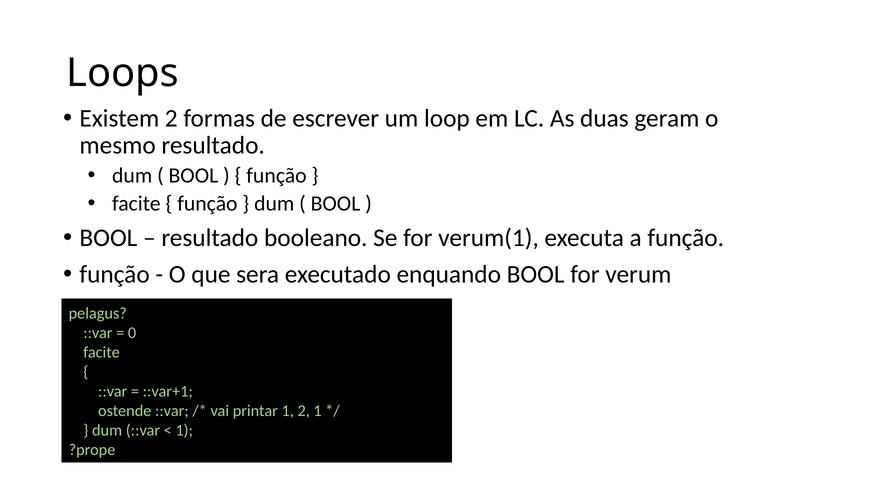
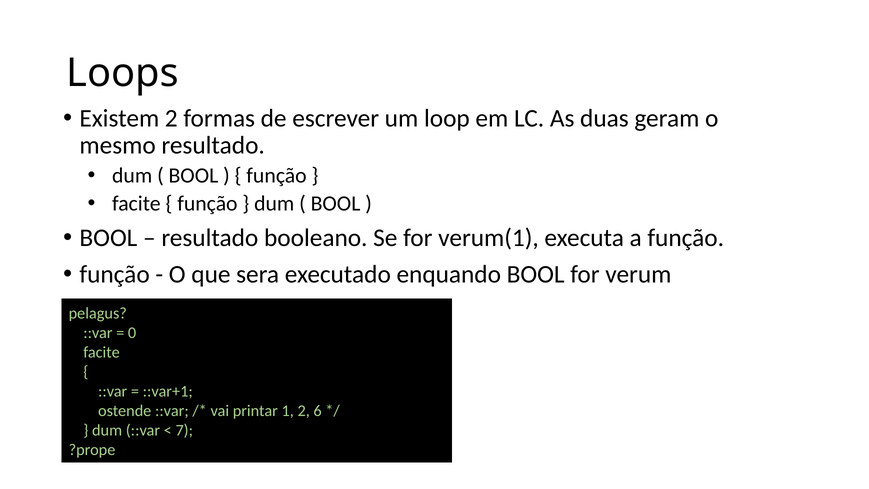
2 1: 1 -> 6 (318, 411)
1: 1 -> 7 (184, 430)
